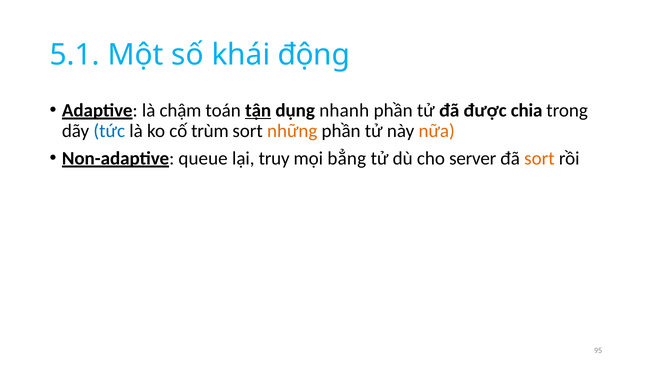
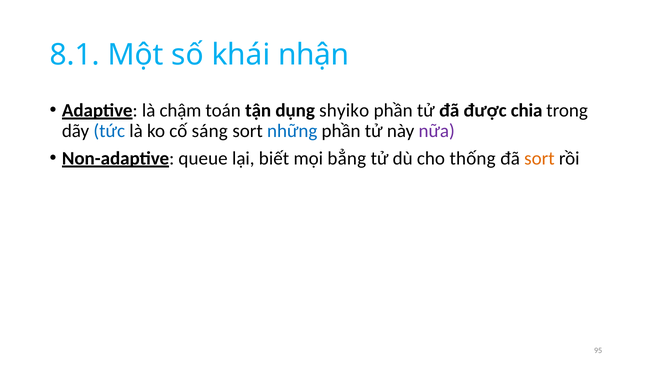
5.1: 5.1 -> 8.1 (75, 55)
động: động -> nhận (314, 55)
tận underline: present -> none (258, 110)
nhanh: nhanh -> shyiko (344, 110)
trùm: trùm -> sáng (210, 131)
những colour: orange -> blue (292, 131)
nữa colour: orange -> purple (437, 131)
truy: truy -> biết (274, 158)
server: server -> thống (473, 158)
